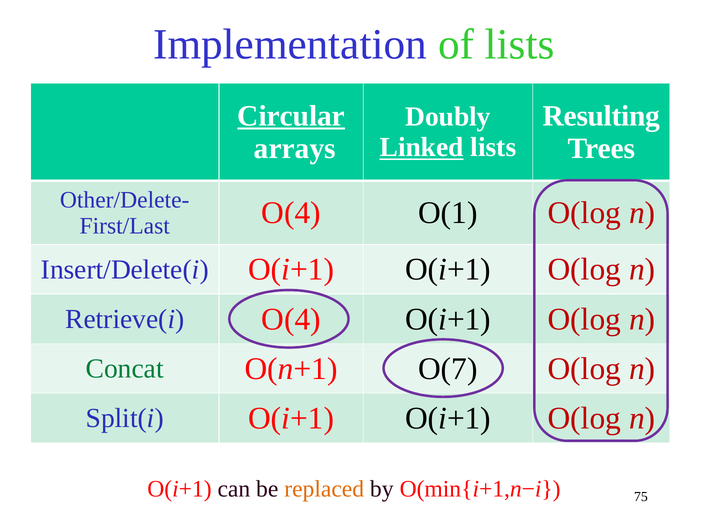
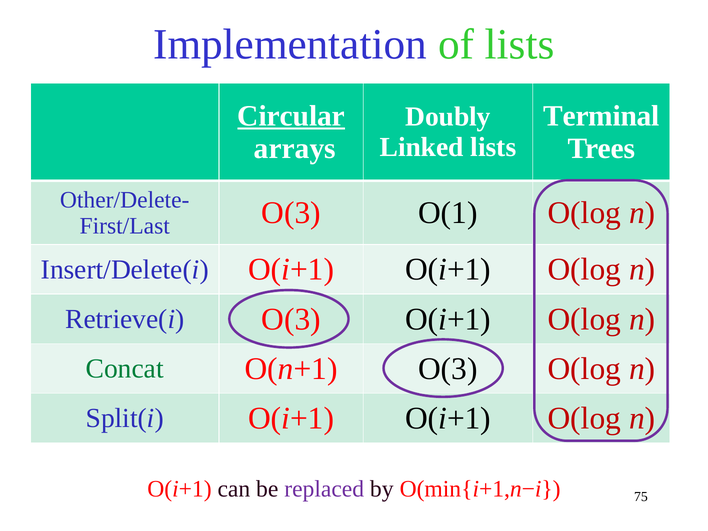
Resulting: Resulting -> Terminal (601, 116)
Linked underline: present -> none (422, 147)
First/Last O(4: O(4 -> O(3 (291, 213)
Retrieve(i O(4: O(4 -> O(3 (291, 319)
O(n+1 O(7: O(7 -> O(3 (448, 369)
replaced colour: orange -> purple (324, 489)
